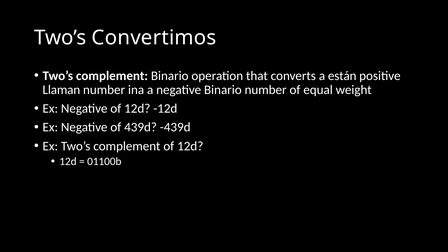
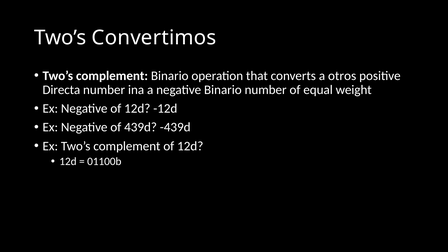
están: están -> otros (342, 76)
Llaman: Llaman -> Directa (61, 90)
